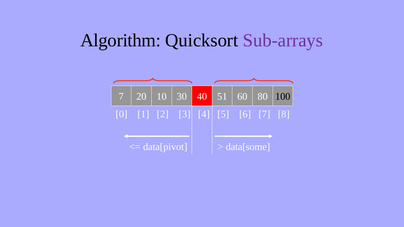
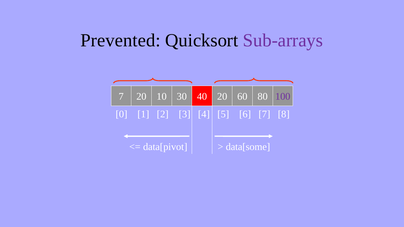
Algorithm: Algorithm -> Prevented (121, 40)
40 51: 51 -> 20 (222, 97)
100 colour: black -> purple (283, 97)
